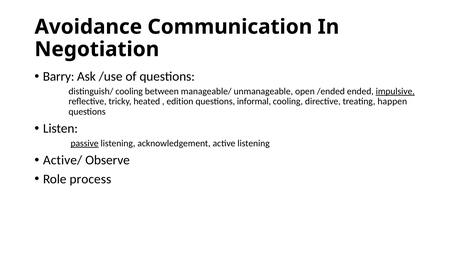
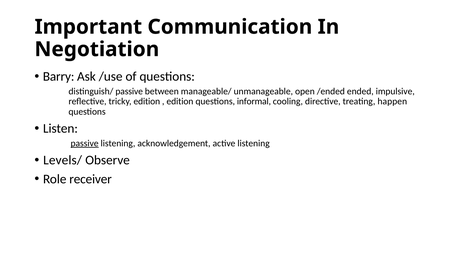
Avoidance: Avoidance -> Important (88, 27)
distinguish/ cooling: cooling -> passive (129, 91)
impulsive underline: present -> none (395, 91)
tricky heated: heated -> edition (147, 101)
Active/: Active/ -> Levels/ (63, 160)
process: process -> receiver (91, 179)
